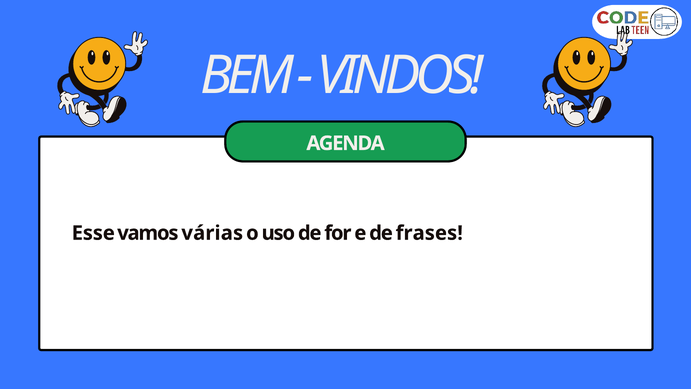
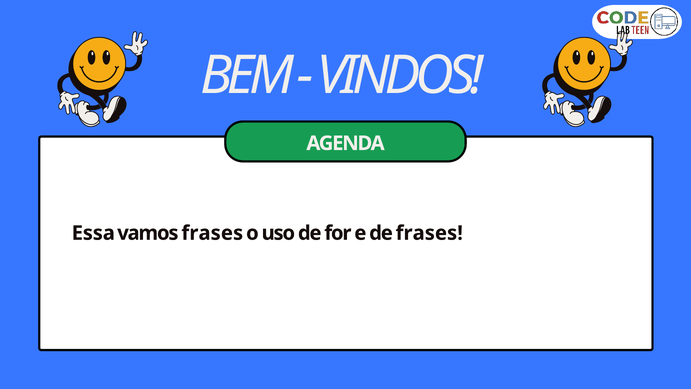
Esse: Esse -> Essa (93, 233)
vamos várias: várias -> frases (212, 233)
